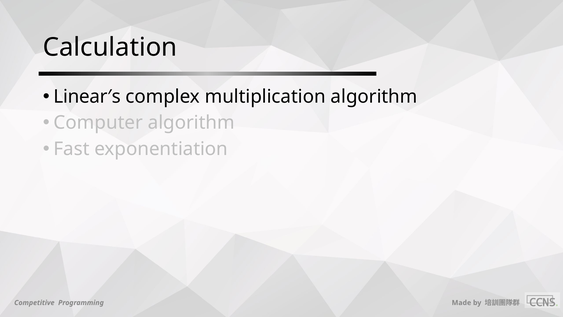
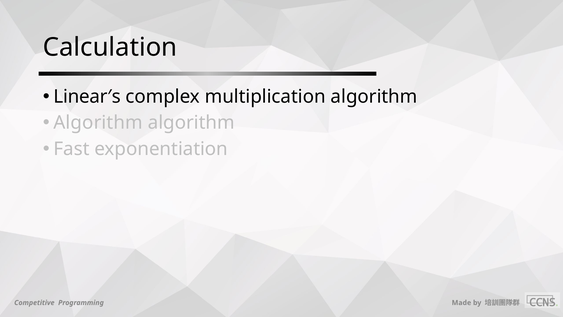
Computer: Computer -> Algorithm (98, 123)
